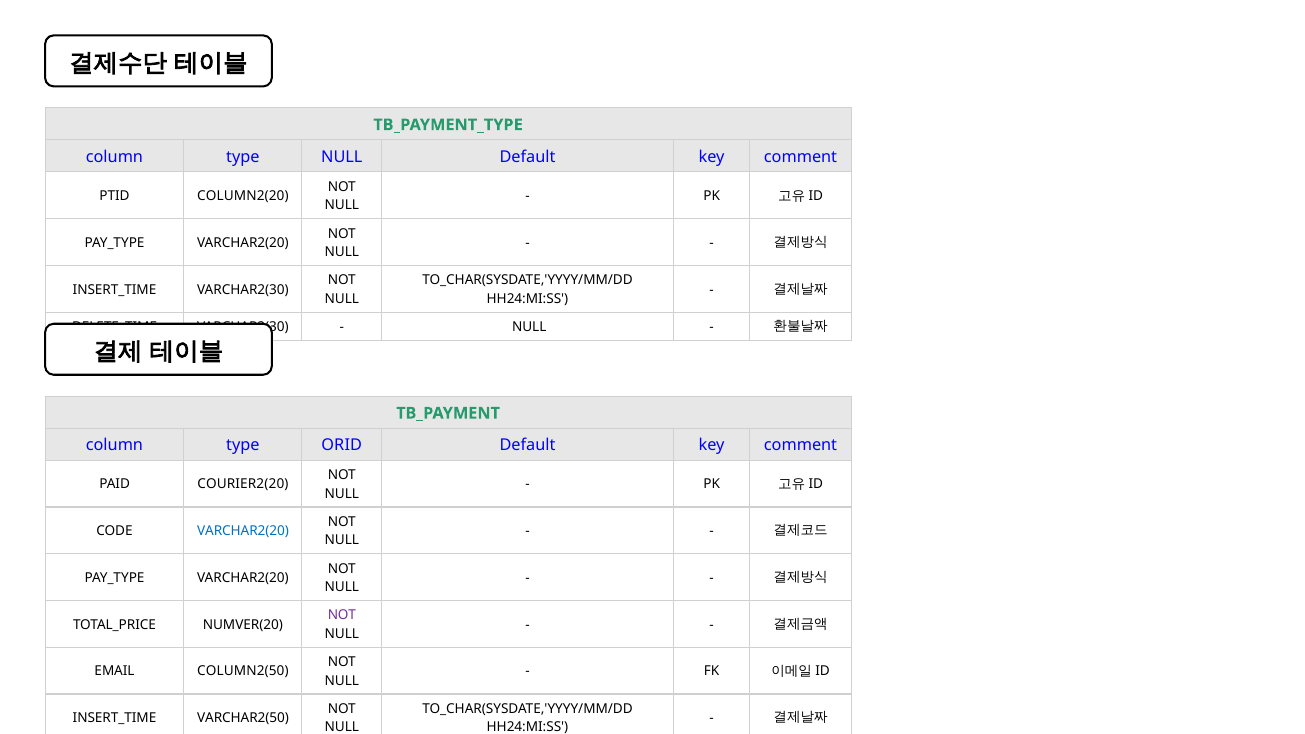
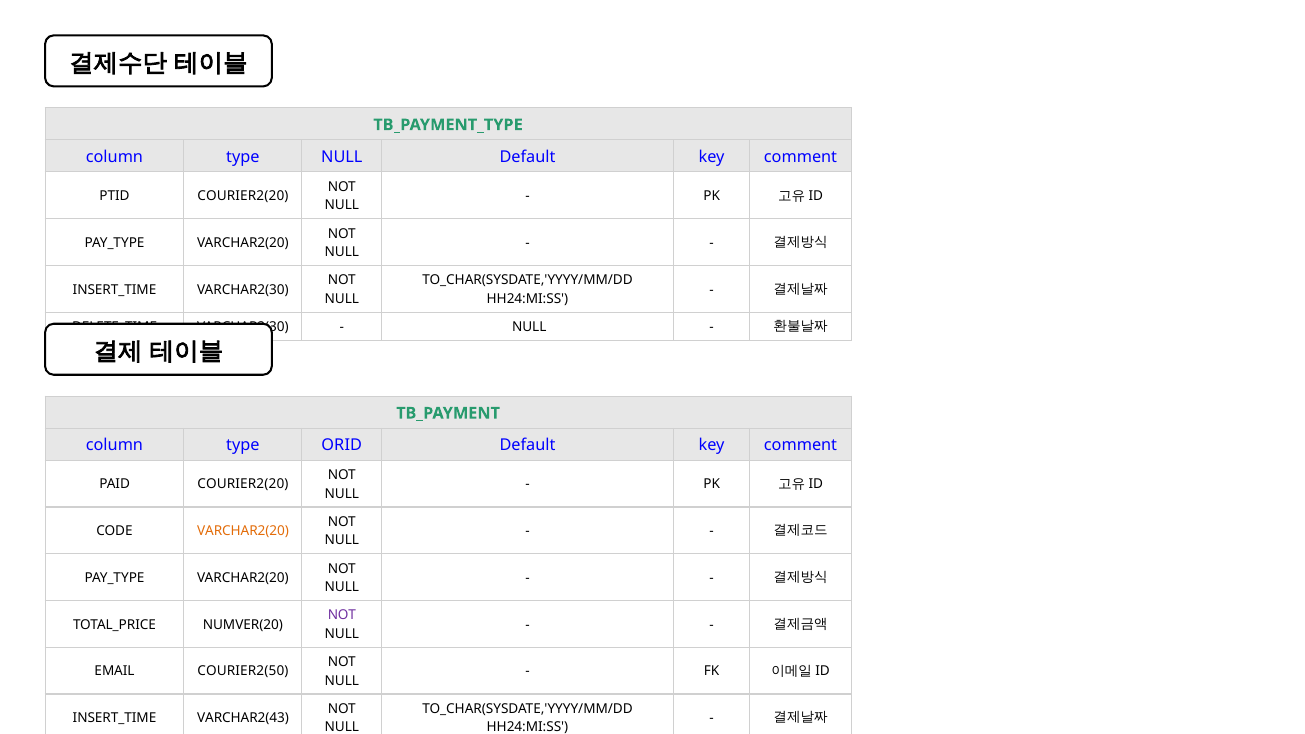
PTID COLUMN2(20: COLUMN2(20 -> COURIER2(20 (243, 196)
VARCHAR2(20 colour: blue -> orange (243, 531)
COLUMN2(50: COLUMN2(50 -> COURIER2(50 (243, 671)
VARCHAR2(50: VARCHAR2(50 -> VARCHAR2(43 (243, 718)
